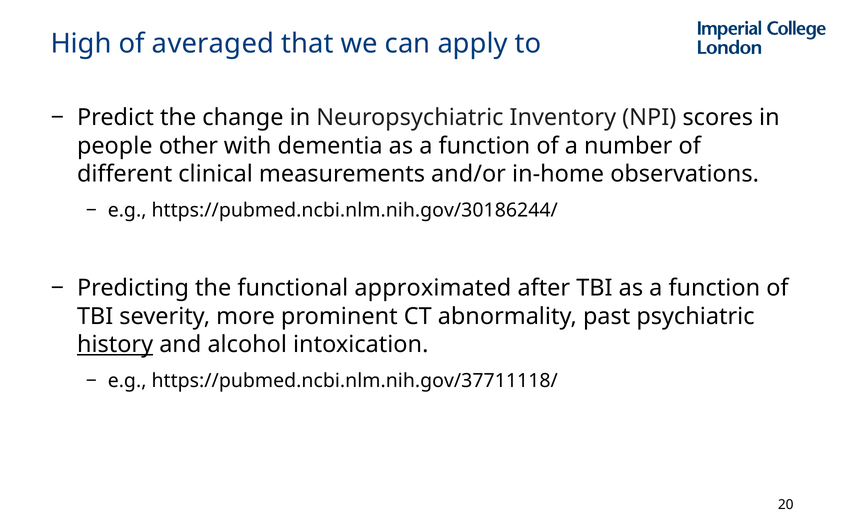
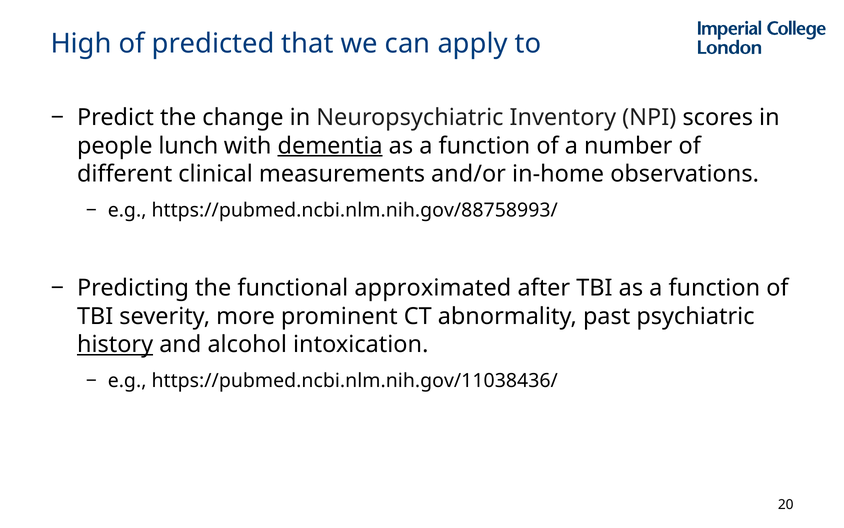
averaged: averaged -> predicted (213, 44)
other: other -> lunch (188, 146)
dementia underline: none -> present (330, 146)
https://pubmed.ncbi.nlm.nih.gov/30186244/: https://pubmed.ncbi.nlm.nih.gov/30186244/ -> https://pubmed.ncbi.nlm.nih.gov/88758993/ (355, 210)
https://pubmed.ncbi.nlm.nih.gov/37711118/: https://pubmed.ncbi.nlm.nih.gov/37711118/ -> https://pubmed.ncbi.nlm.nih.gov/11038436/ (355, 381)
